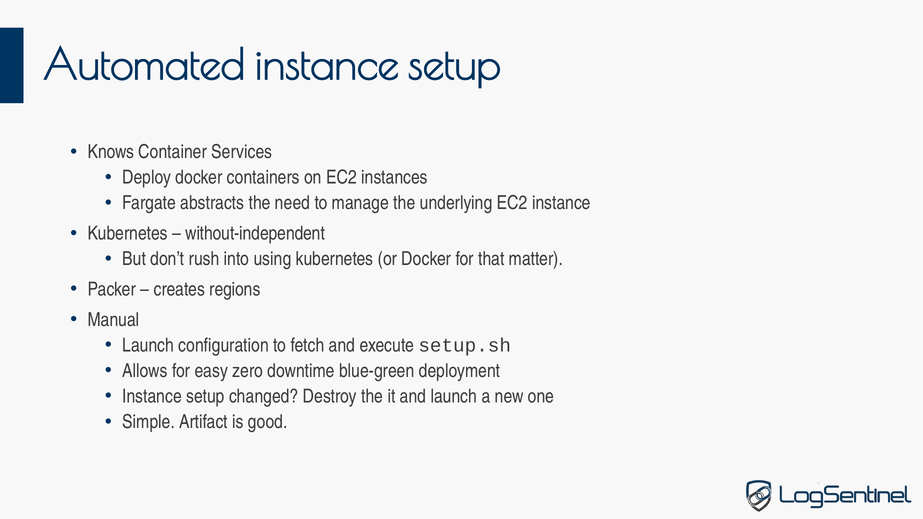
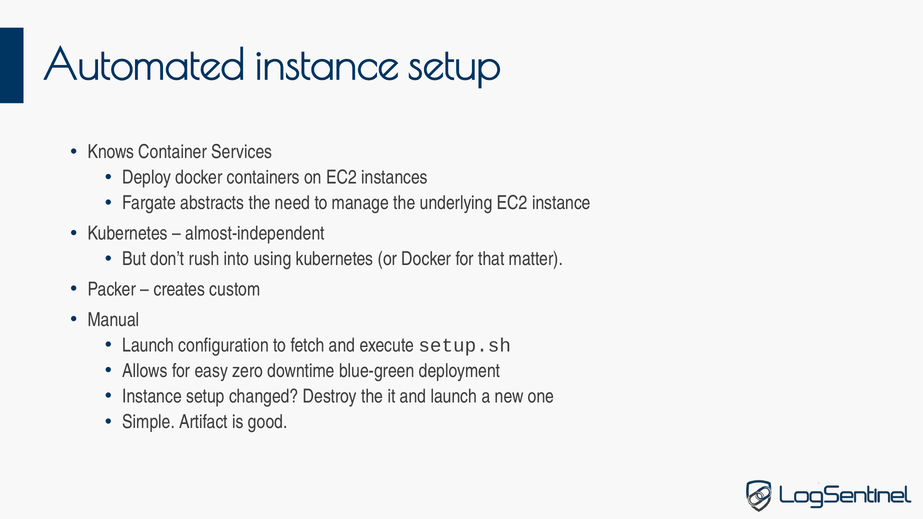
without-independent: without-independent -> almost-independent (255, 233)
regions: regions -> custom (235, 289)
